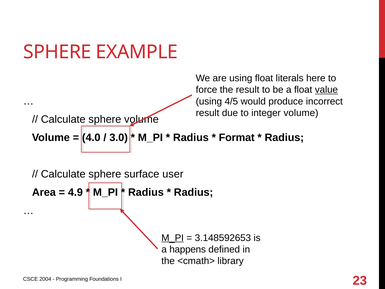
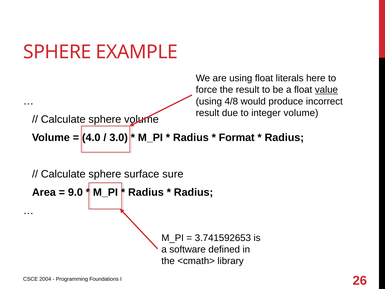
4/5: 4/5 -> 4/8 (231, 101)
user: user -> sure (173, 174)
4.9: 4.9 -> 9.0 (75, 192)
M_PI underline: present -> none (173, 238)
3.148592653: 3.148592653 -> 3.741592653 (223, 238)
happens: happens -> software (188, 249)
23: 23 -> 26 (360, 280)
